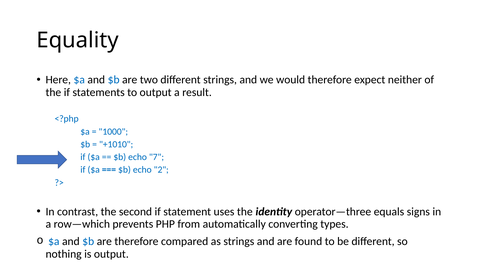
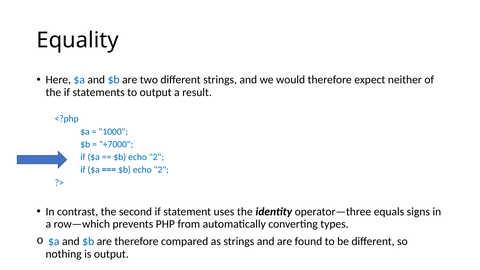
+1010: +1010 -> +7000 (116, 144)
7: 7 -> 2 (156, 157)
